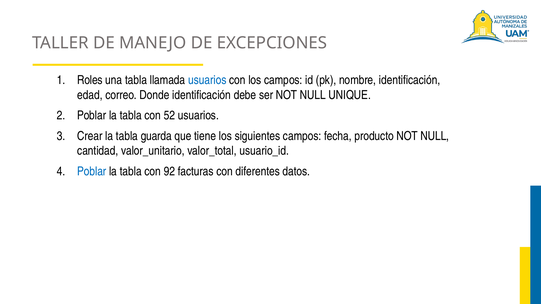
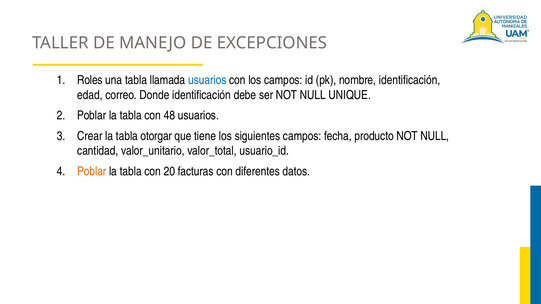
52: 52 -> 48 (169, 116)
guarda: guarda -> otorgar (156, 136)
Poblar colour: blue -> orange (92, 171)
92: 92 -> 20 (169, 171)
